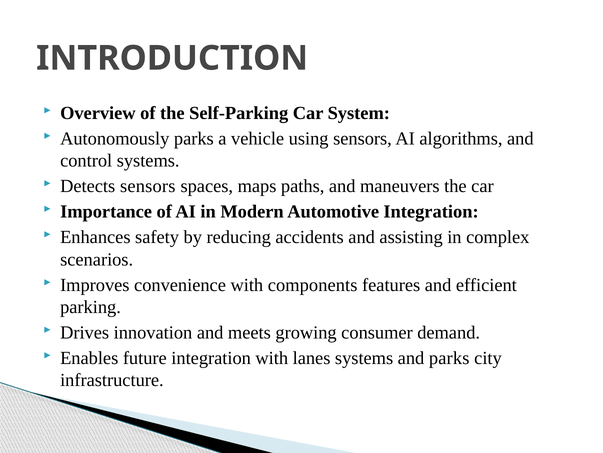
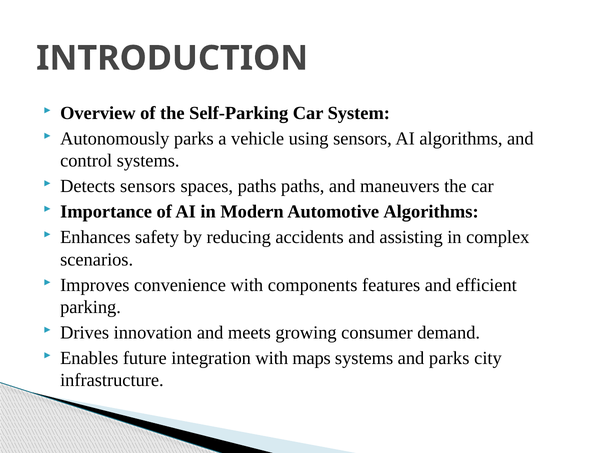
spaces maps: maps -> paths (257, 186)
Automotive Integration: Integration -> Algorithms (431, 211)
lanes: lanes -> maps (312, 357)
